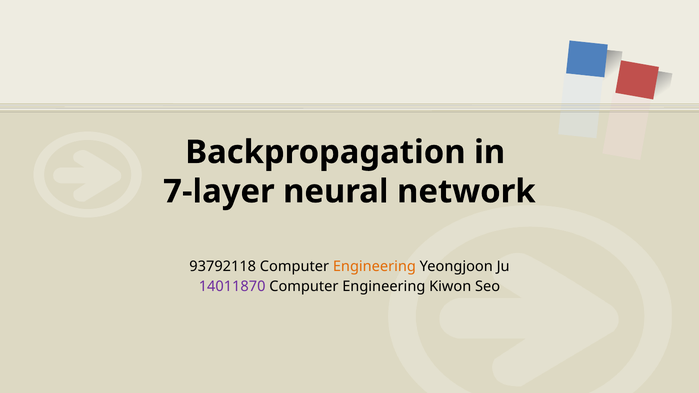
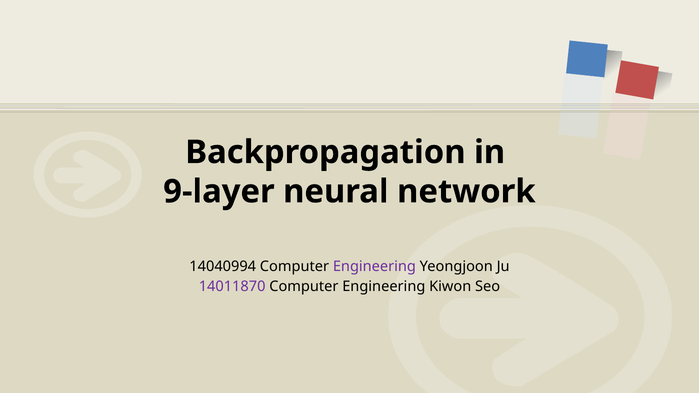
7-layer: 7-layer -> 9-layer (219, 192)
93792118: 93792118 -> 14040994 (223, 266)
Engineering colour: orange -> purple (374, 266)
